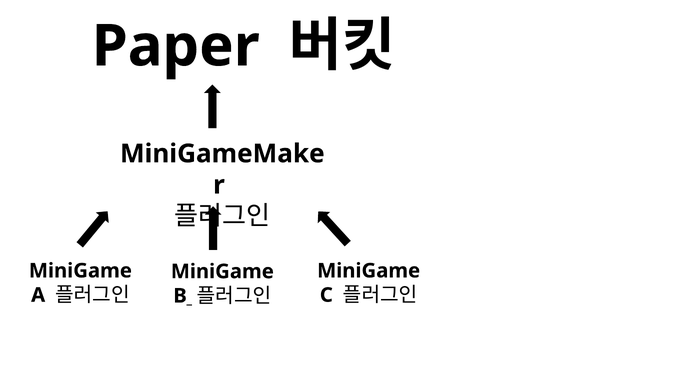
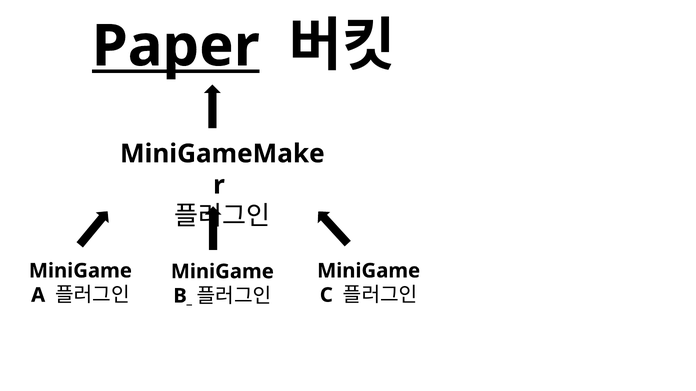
Paper underline: none -> present (176, 46)
